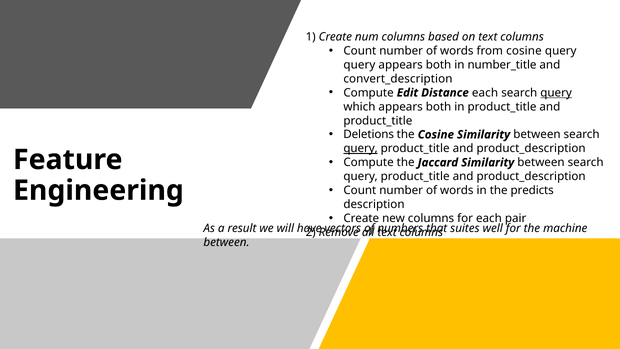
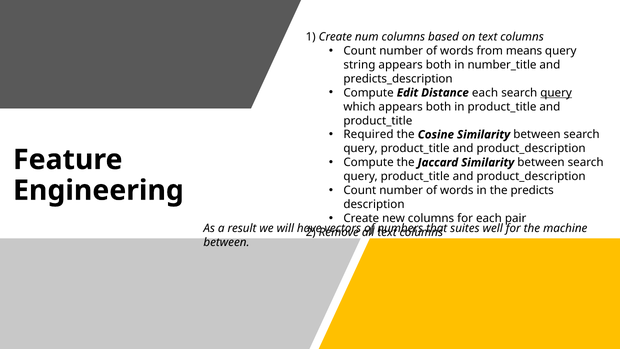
from cosine: cosine -> means (524, 51)
query: query -> string (359, 65)
convert_description: convert_description -> predicts_description (398, 79)
Deletions: Deletions -> Required (369, 135)
query underline: present -> none (361, 148)
